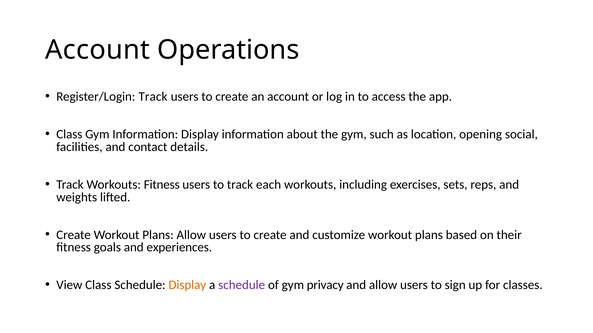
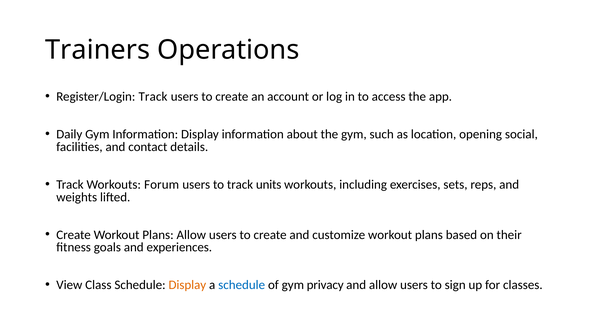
Account: Account -> Trainers (98, 50)
Class: Class -> Daily (69, 135)
Workouts Fitness: Fitness -> Forum (162, 185)
each: each -> units (269, 185)
schedule colour: purple -> blue (242, 286)
